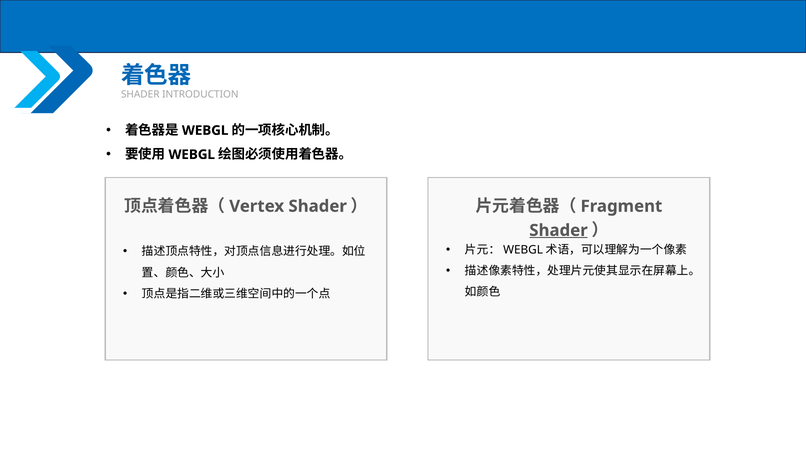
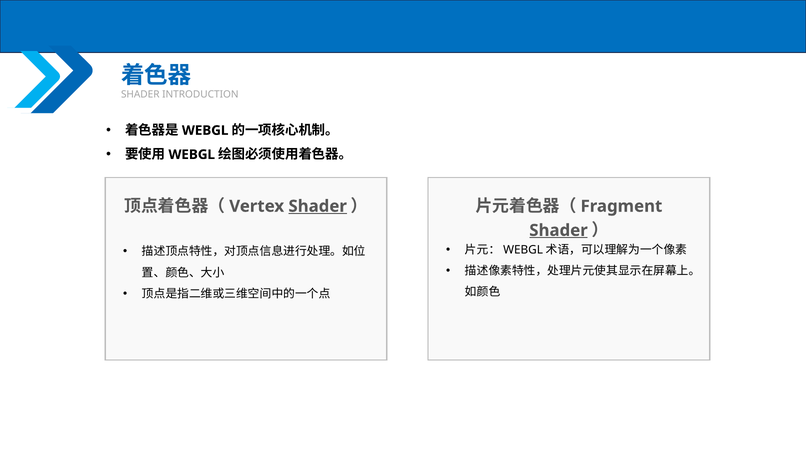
Shader underline: none -> present (318, 206)
